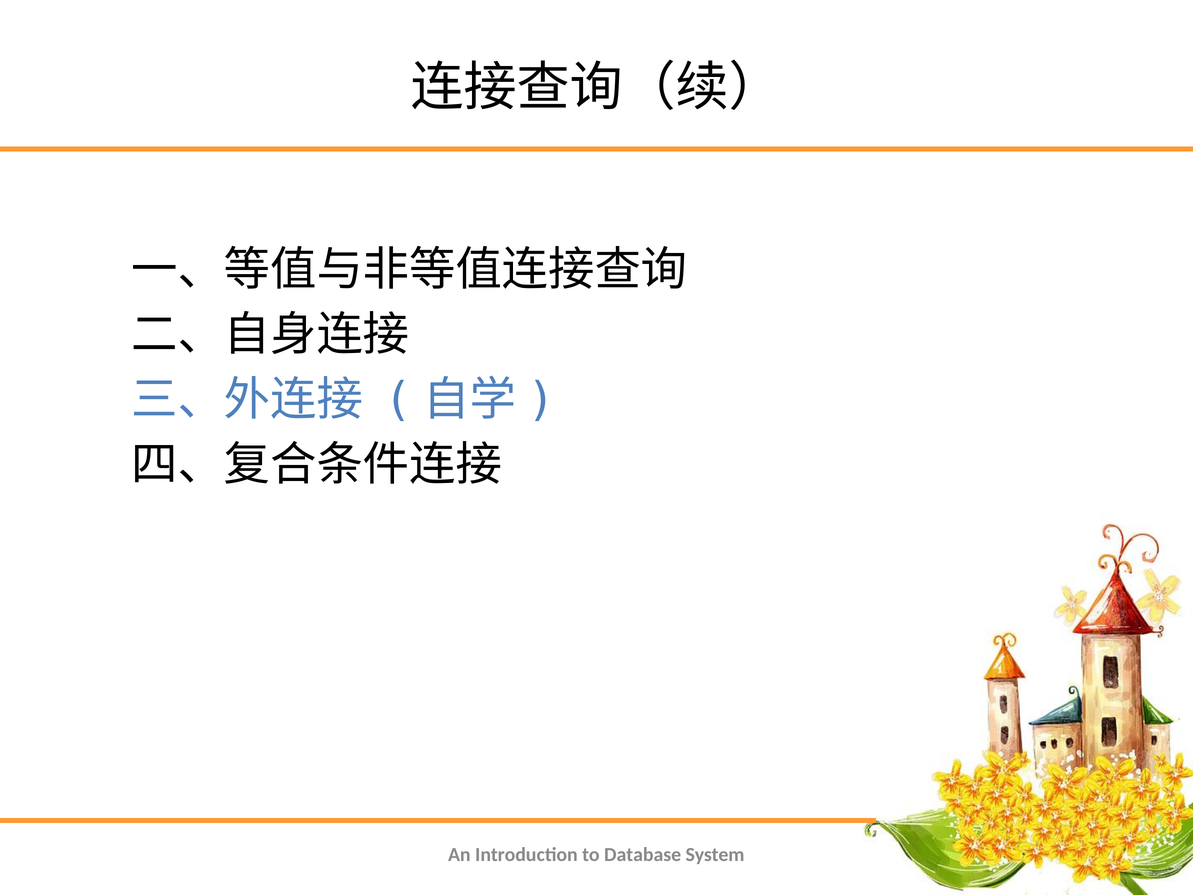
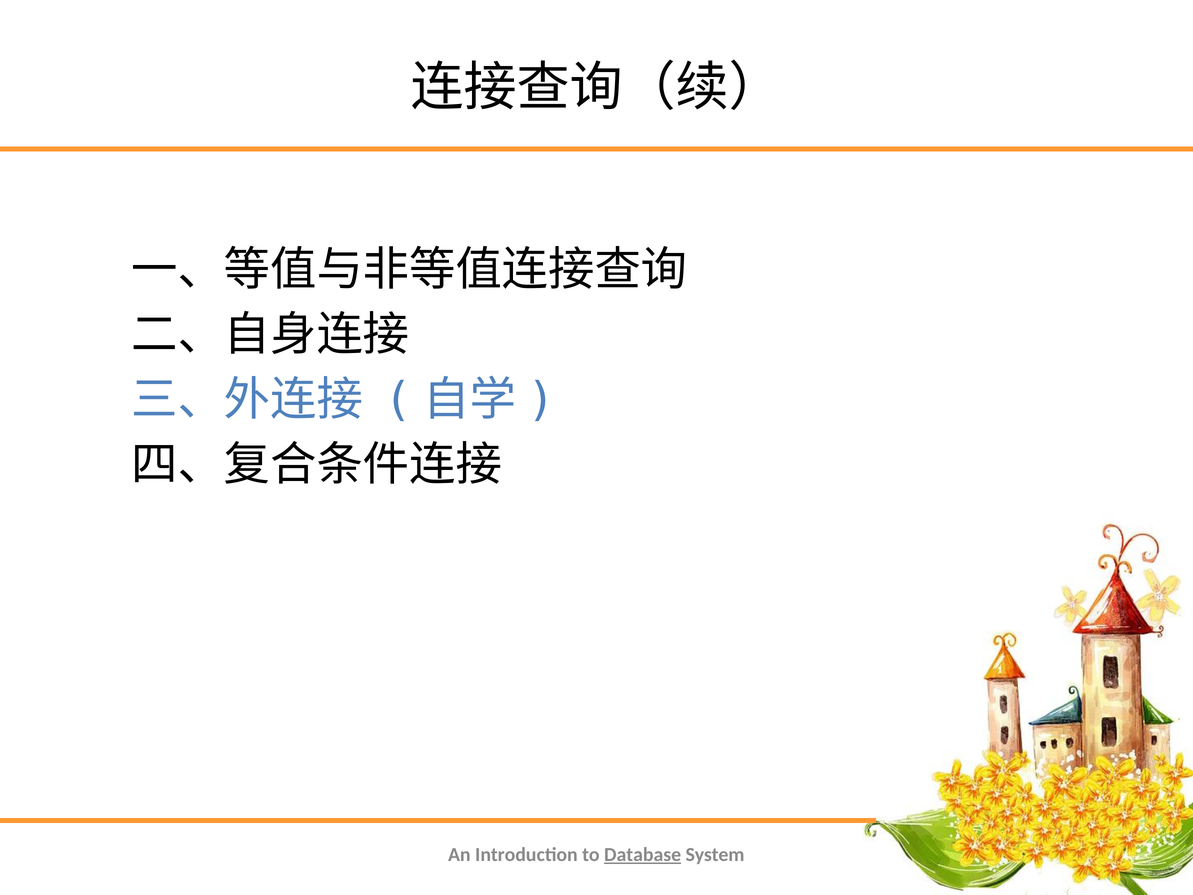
Database underline: none -> present (643, 854)
